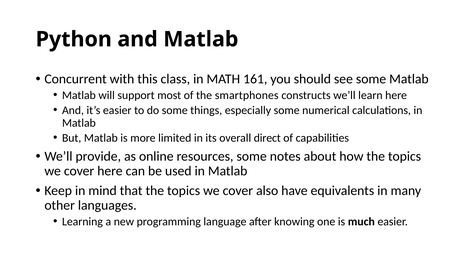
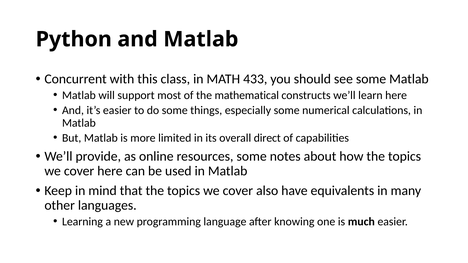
161: 161 -> 433 (255, 79)
smartphones: smartphones -> mathematical (247, 95)
